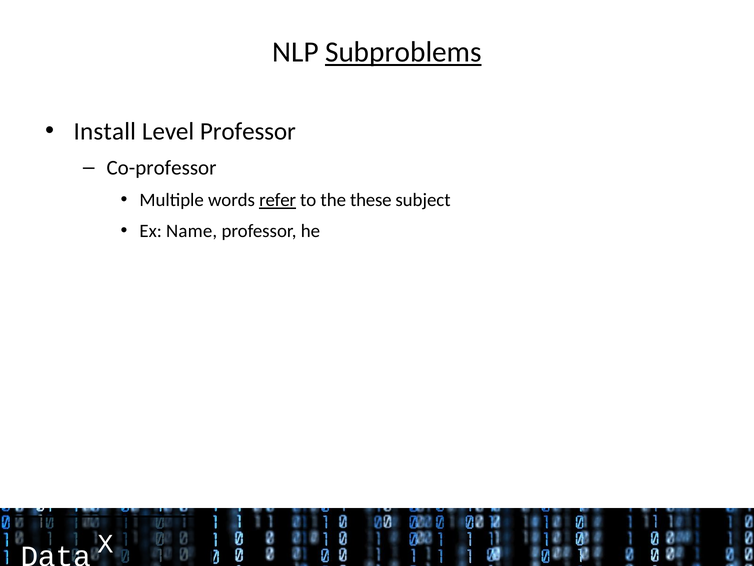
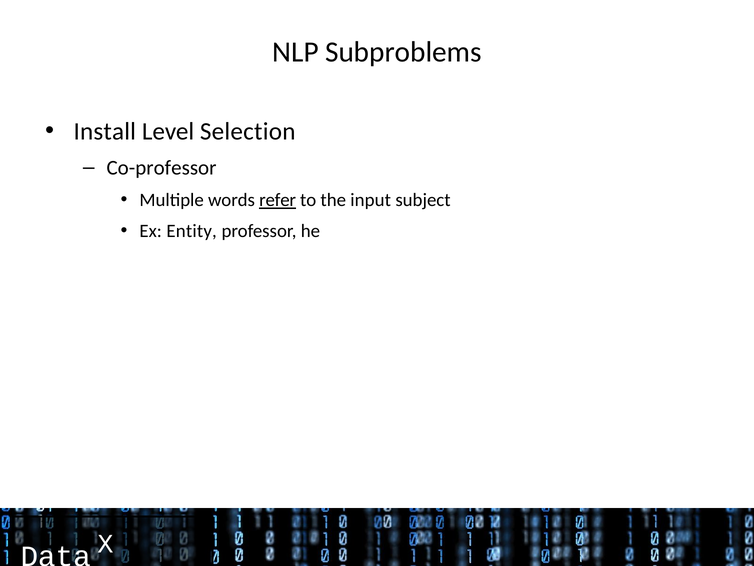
Subproblems underline: present -> none (403, 52)
Level Professor: Professor -> Selection (248, 131)
these: these -> input (371, 200)
Name: Name -> Entity (192, 231)
